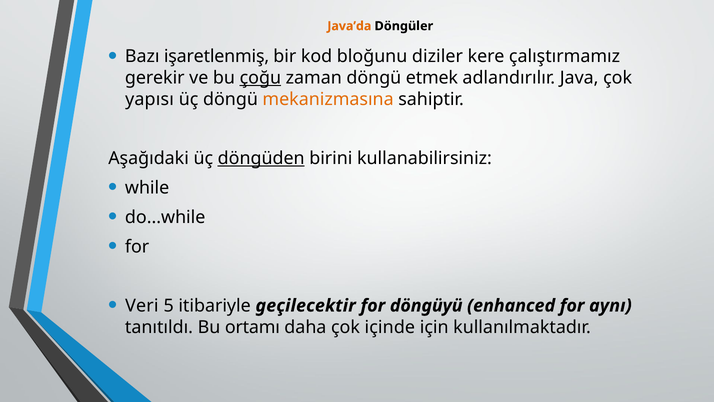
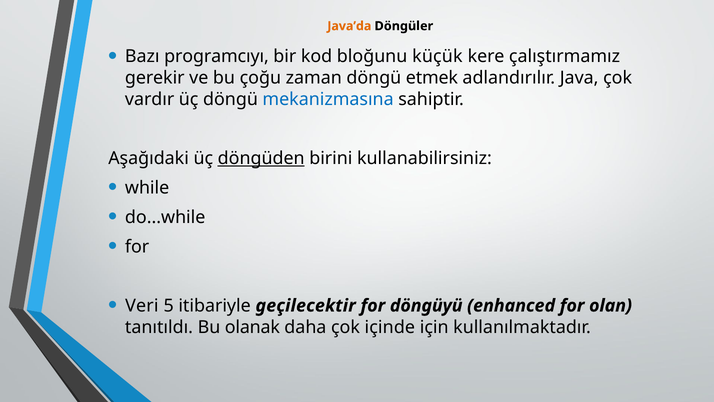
işaretlenmiş: işaretlenmiş -> programcıyı (217, 56)
diziler: diziler -> küçük (437, 56)
çoğu underline: present -> none (260, 78)
yapısı: yapısı -> vardır (150, 99)
mekanizmasına colour: orange -> blue (328, 99)
aynı: aynı -> olan (611, 305)
ortamı: ortamı -> olanak (252, 327)
